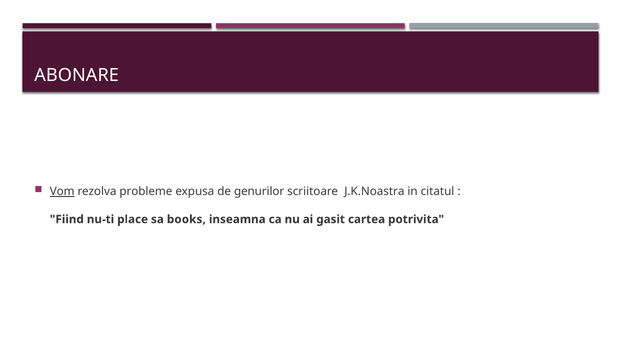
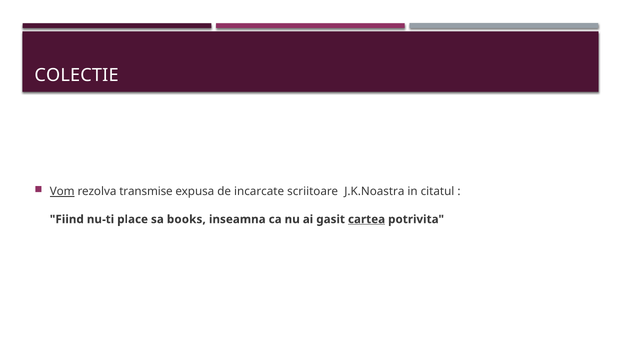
ABONARE: ABONARE -> COLECTIE (77, 75)
probleme: probleme -> transmise (146, 192)
genurilor: genurilor -> incarcate (259, 192)
cartea underline: none -> present (367, 220)
